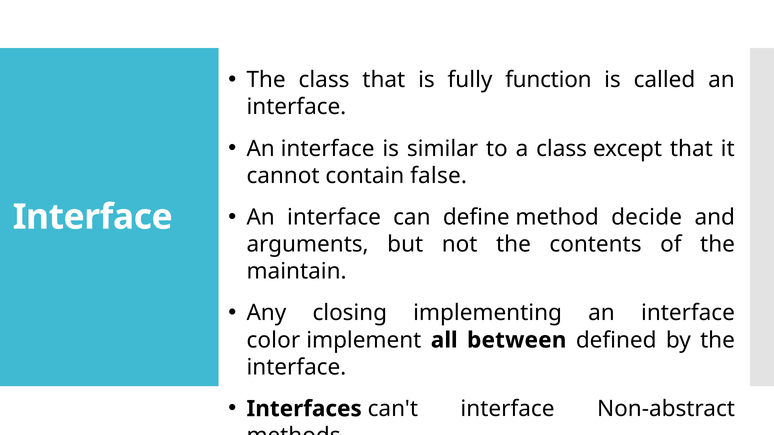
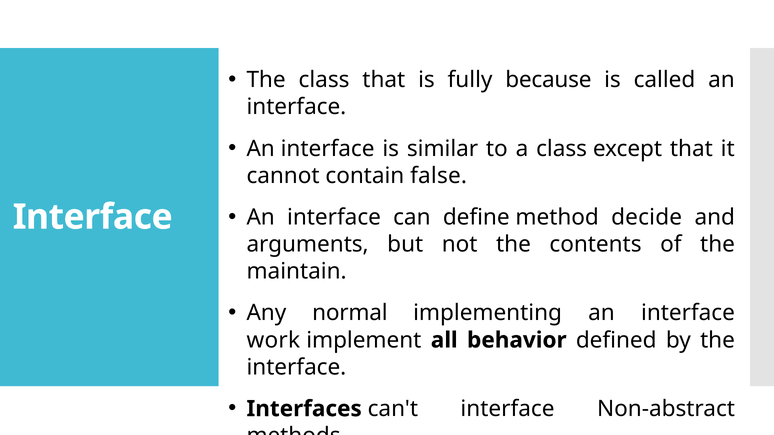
function: function -> because (548, 80)
closing: closing -> normal (350, 313)
color: color -> work (273, 340)
between: between -> behavior (517, 340)
